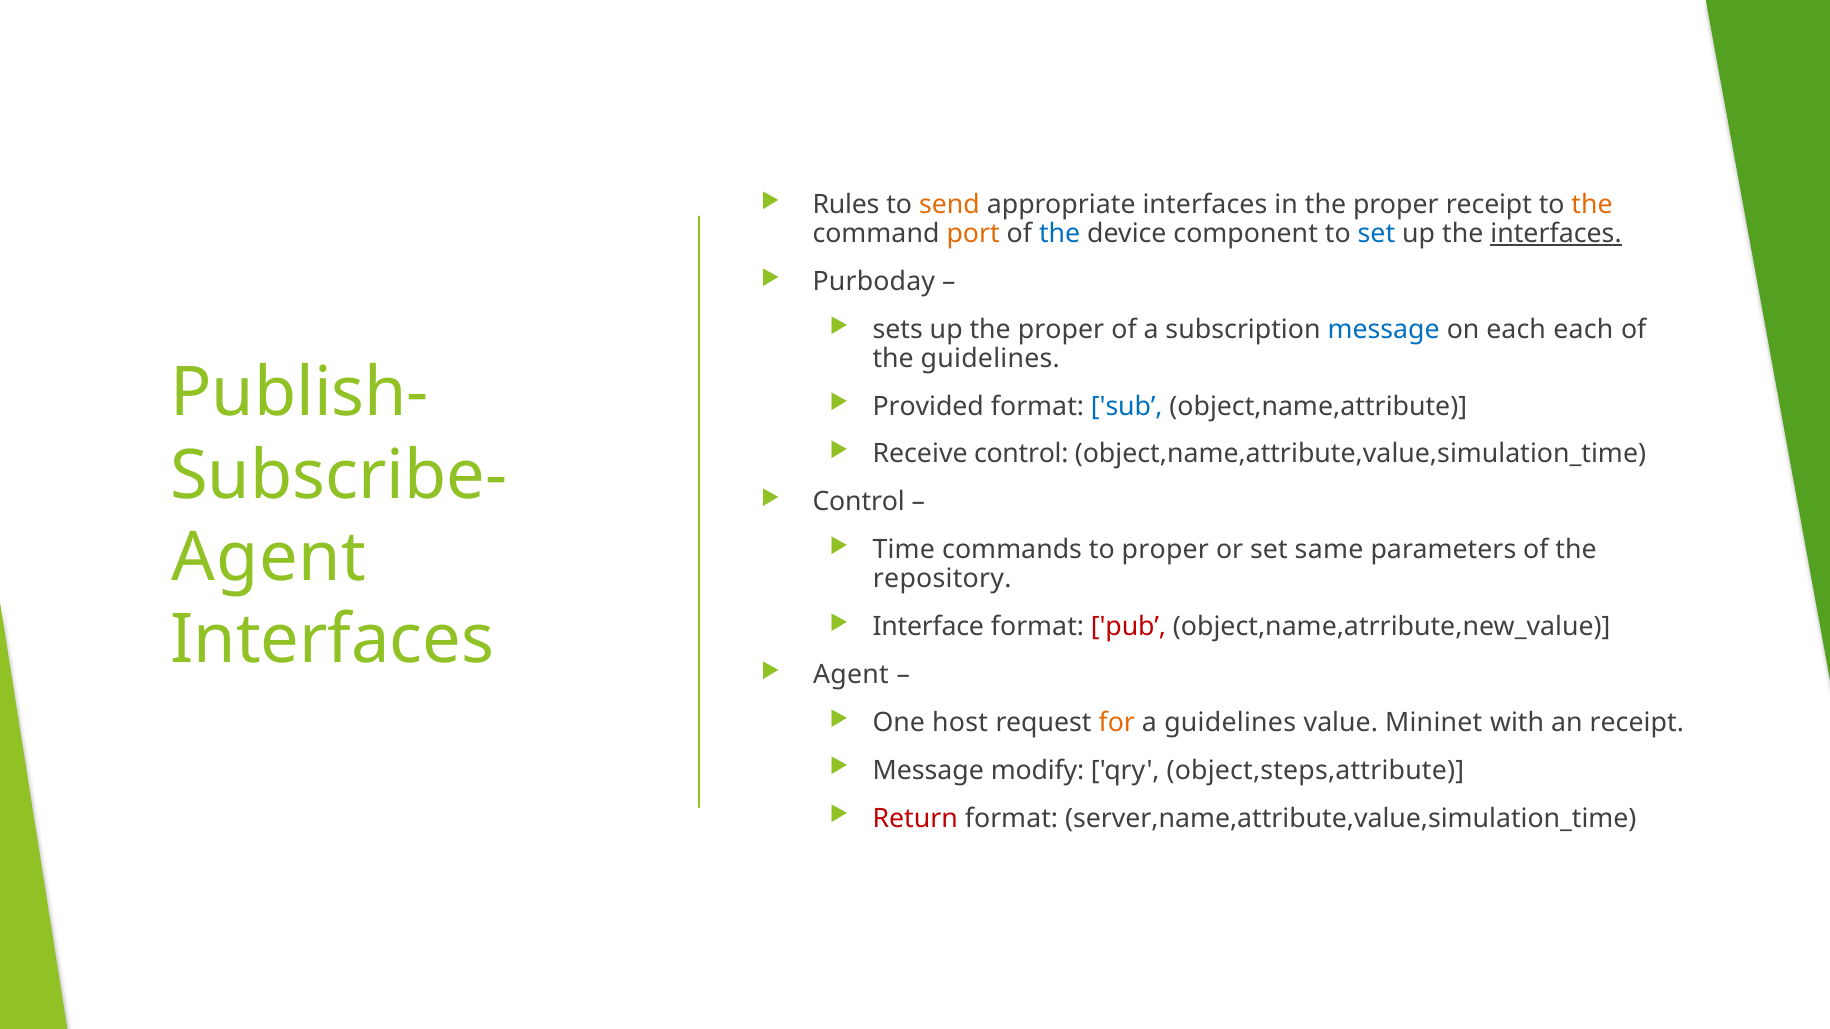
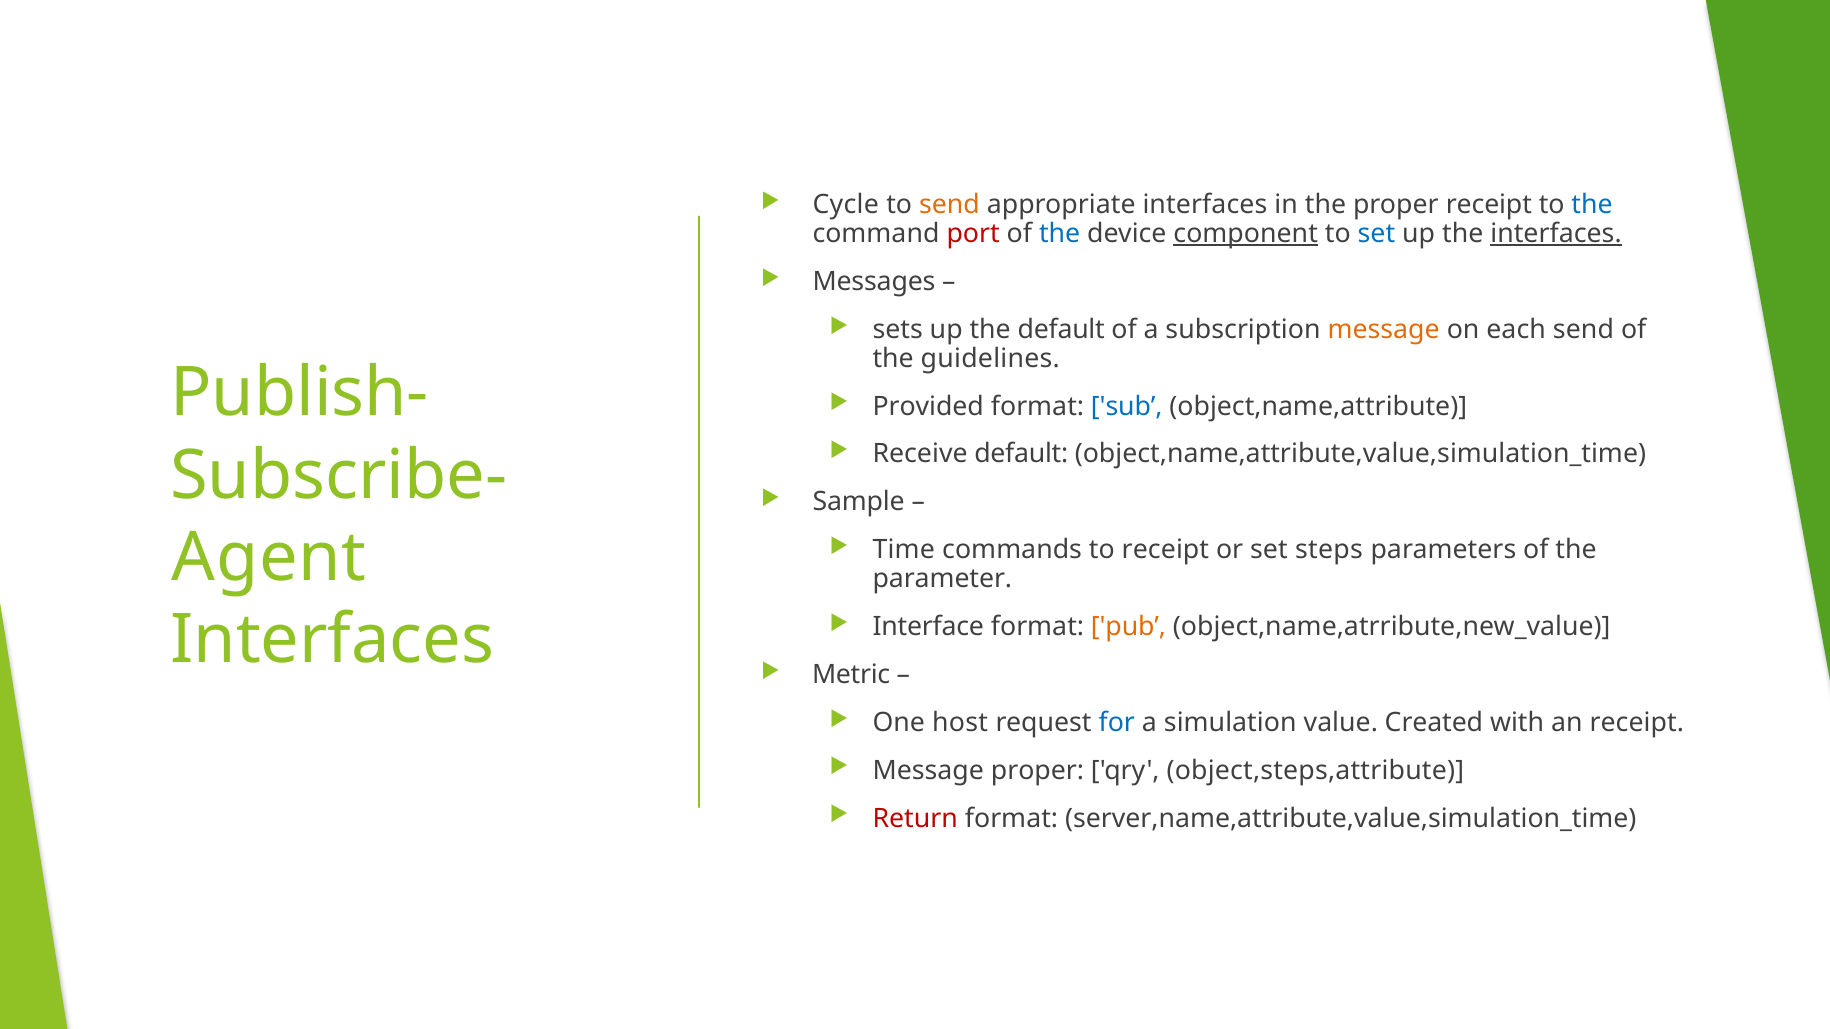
Rules: Rules -> Cycle (846, 205)
the colour: orange -> blue (1592, 205)
port colour: orange -> red (973, 234)
component underline: none -> present (1246, 234)
Purboday: Purboday -> Messages (874, 282)
up the proper: proper -> default (1061, 330)
message colour: blue -> orange (1384, 330)
each each: each -> send (1583, 330)
Receive control: control -> default (1021, 454)
Control: Control -> Sample (859, 502)
to proper: proper -> receipt (1165, 550)
same: same -> steps (1329, 550)
repository: repository -> parameter (942, 579)
pub colour: red -> orange (1129, 627)
Agent: Agent -> Metric (851, 675)
for colour: orange -> blue (1117, 723)
a guidelines: guidelines -> simulation (1230, 723)
Mininet: Mininet -> Created (1434, 723)
Message modify: modify -> proper (1037, 771)
